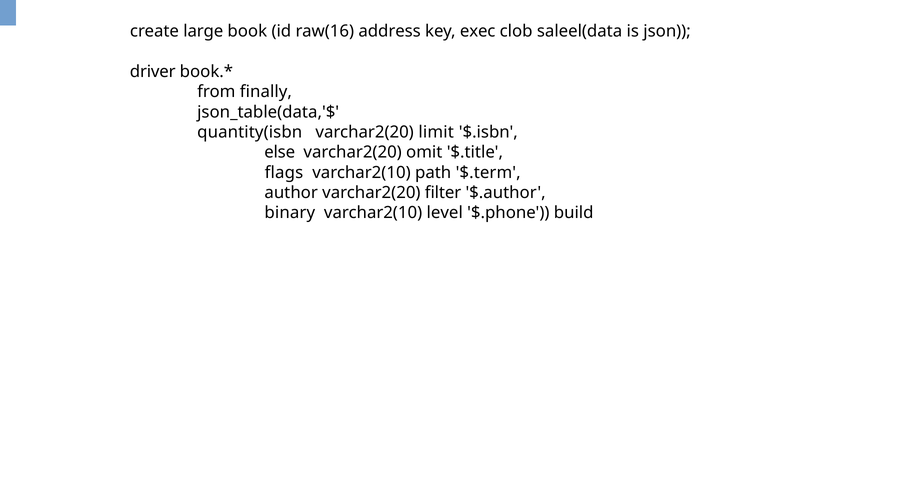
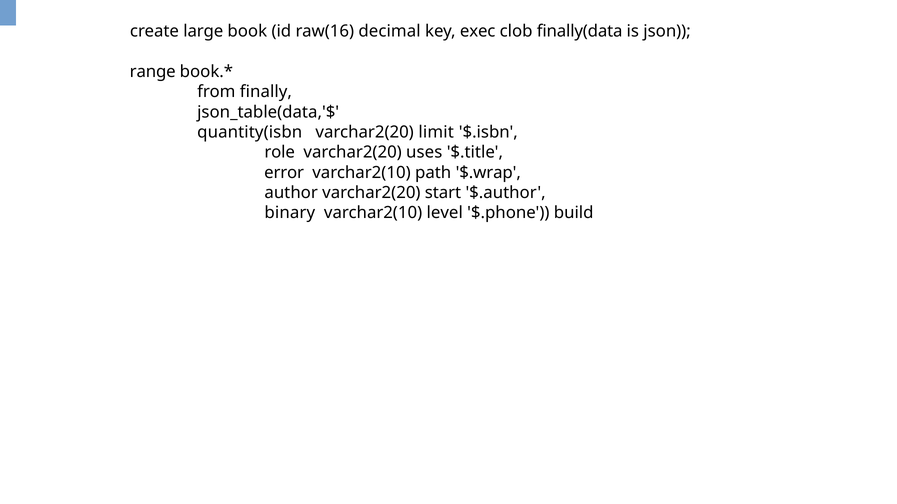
address: address -> decimal (390, 31)
saleel(data: saleel(data -> finally(data (580, 31)
driver: driver -> range (153, 72)
else: else -> role (280, 152)
omit: omit -> uses (424, 152)
flags: flags -> error (284, 173)
$.term: $.term -> $.wrap (488, 173)
filter: filter -> start (443, 193)
